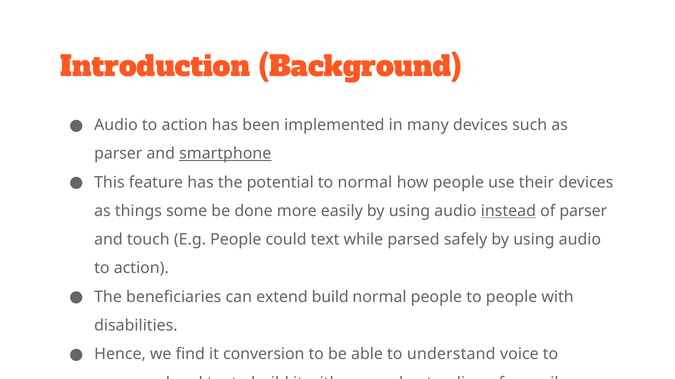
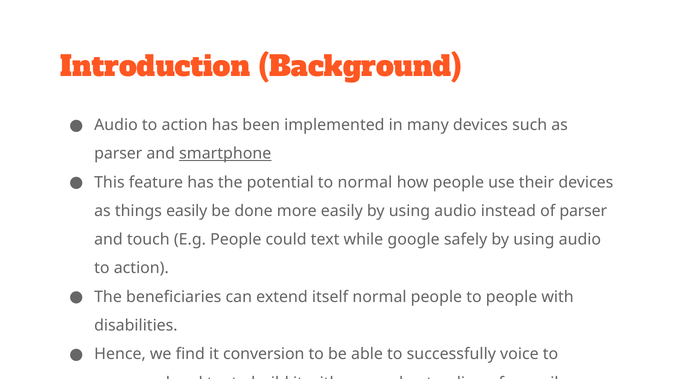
things some: some -> easily (187, 211)
instead underline: present -> none (508, 211)
parsed: parsed -> google (414, 240)
extend build: build -> itself (330, 297)
understand: understand -> successfully (451, 355)
